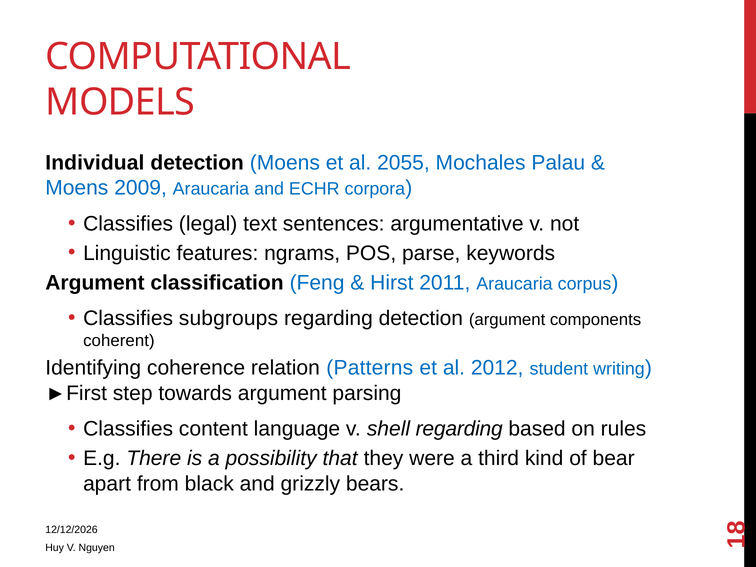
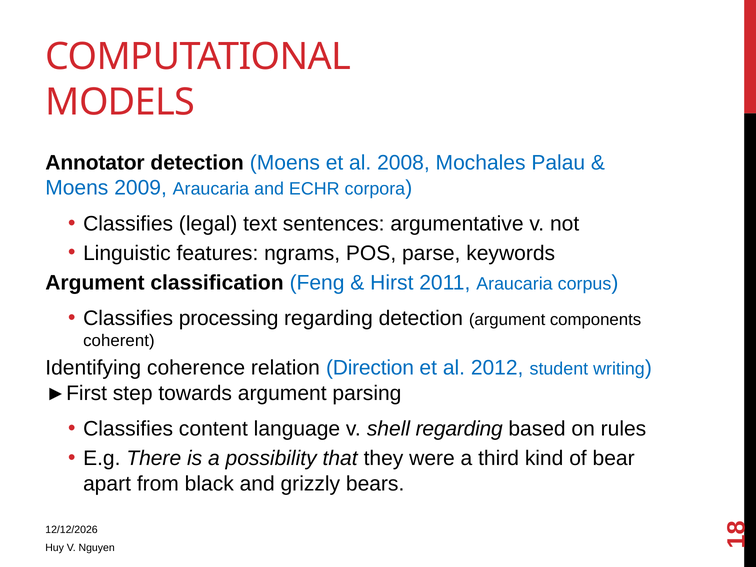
Individual: Individual -> Annotator (95, 163)
2055: 2055 -> 2008 (403, 163)
subgroups: subgroups -> processing (229, 318)
Patterns: Patterns -> Direction (370, 368)
